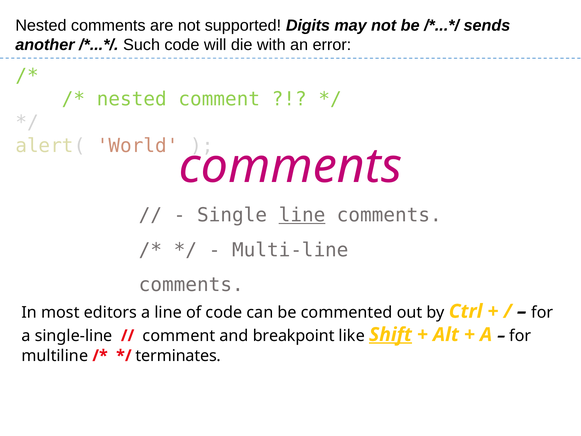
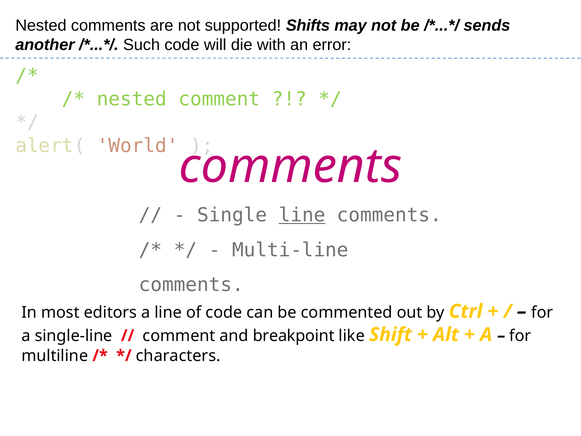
Digits: Digits -> Shifts (308, 25)
Shift underline: present -> none (390, 334)
terminates: terminates -> characters (178, 356)
